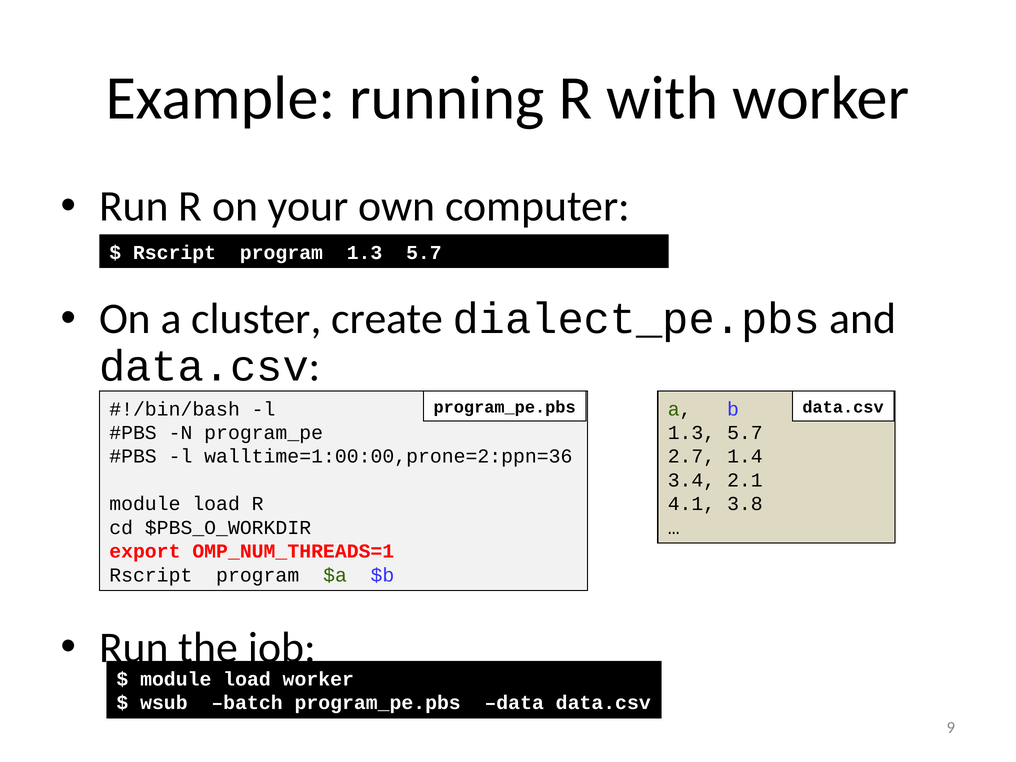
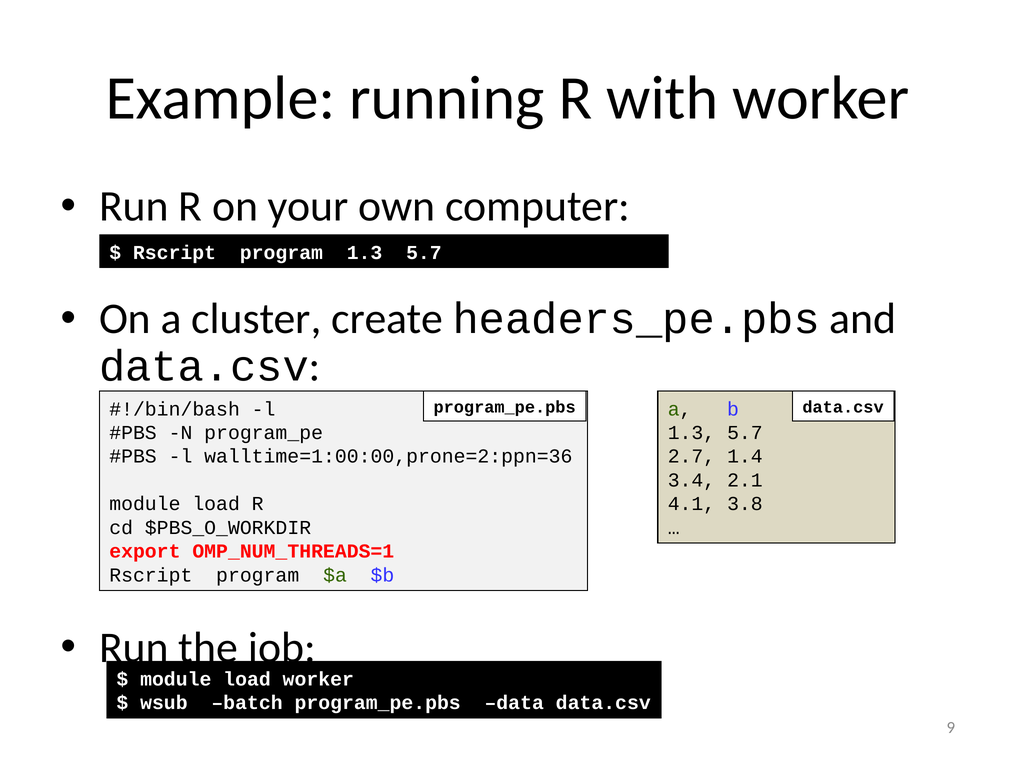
dialect_pe.pbs: dialect_pe.pbs -> headers_pe.pbs (636, 319)
